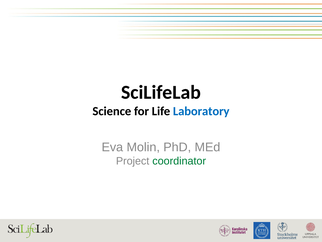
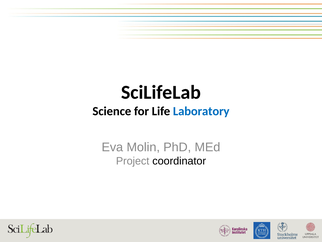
coordinator colour: green -> black (179, 161)
